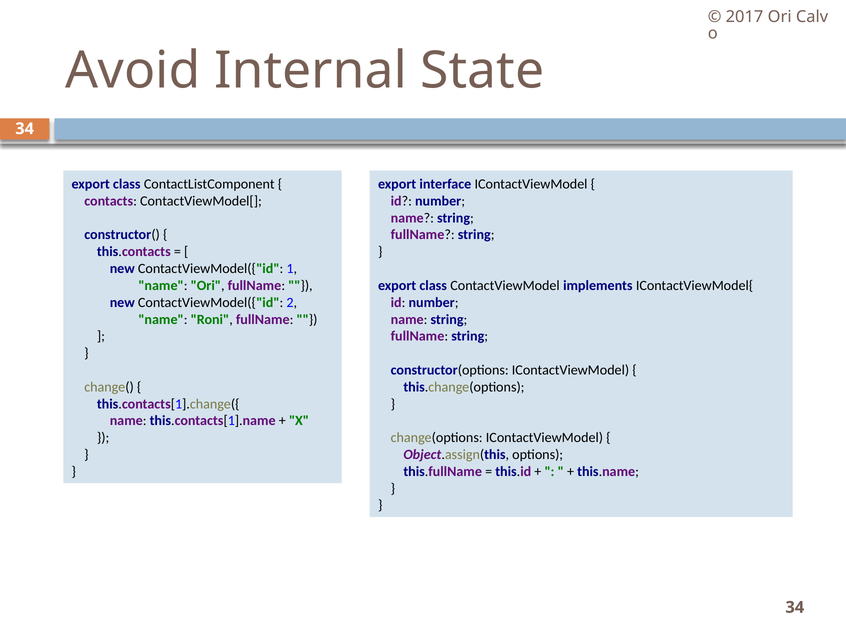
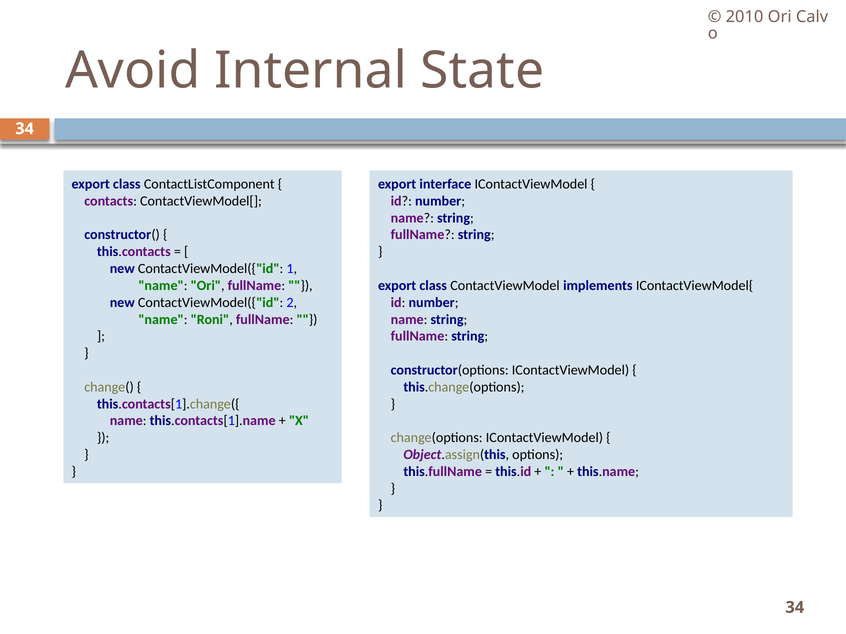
2017: 2017 -> 2010 (745, 17)
